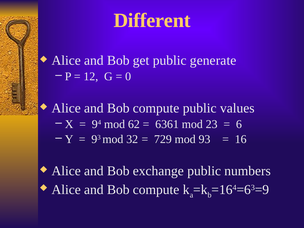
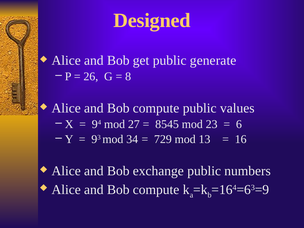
Different: Different -> Designed (152, 20)
12: 12 -> 26 (91, 77)
0: 0 -> 8 (128, 77)
62: 62 -> 27 (134, 124)
6361: 6361 -> 8545 (167, 124)
32: 32 -> 34 (132, 139)
mod 93: 93 -> 13 (205, 139)
